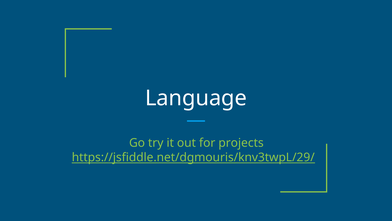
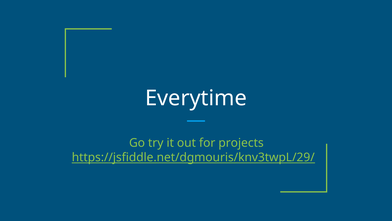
Language: Language -> Everytime (196, 98)
